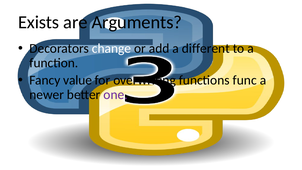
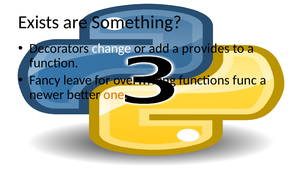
Arguments: Arguments -> Something (137, 22)
different: different -> provides (206, 48)
value: value -> leave (78, 80)
one colour: purple -> orange (116, 95)
